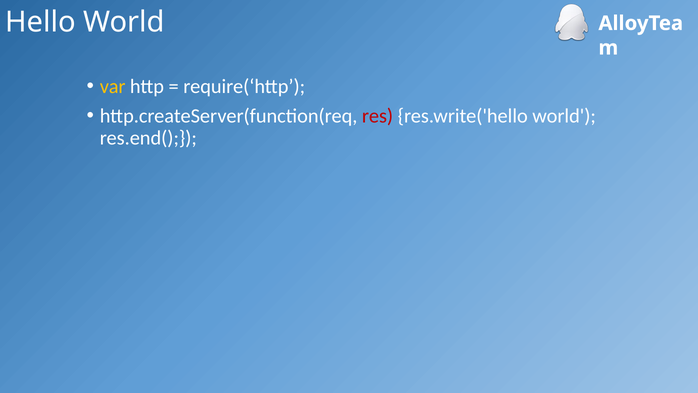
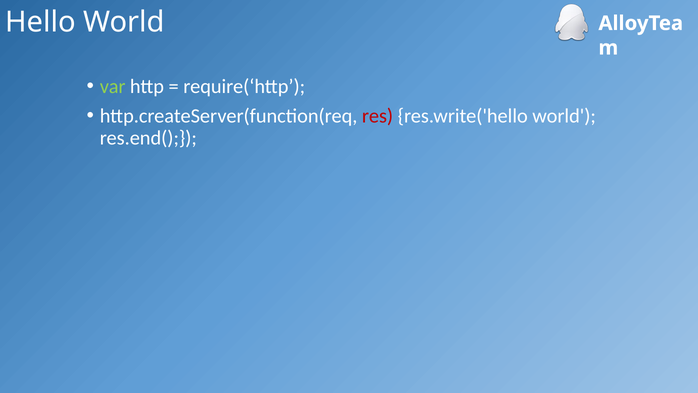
var colour: yellow -> light green (113, 86)
